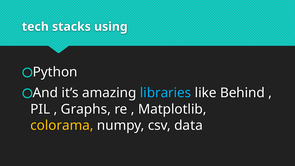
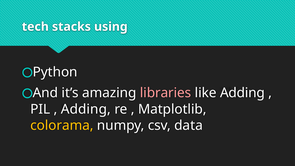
libraries colour: light blue -> pink (166, 93)
like Behind: Behind -> Adding (242, 93)
Graphs: Graphs -> Adding (86, 109)
